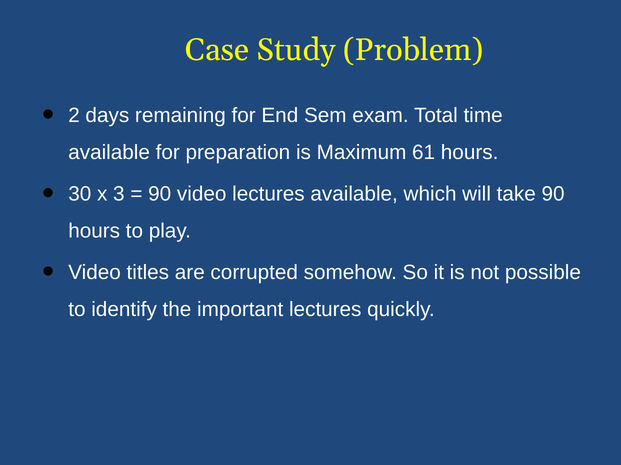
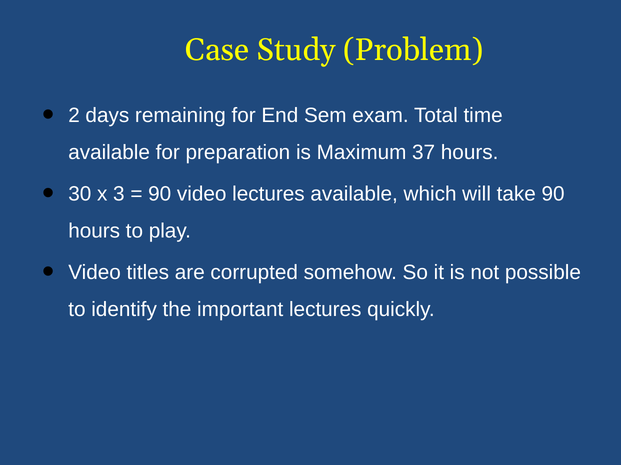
61: 61 -> 37 (424, 153)
